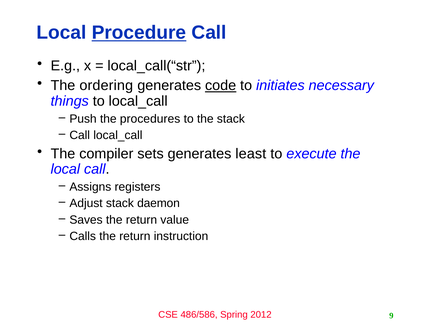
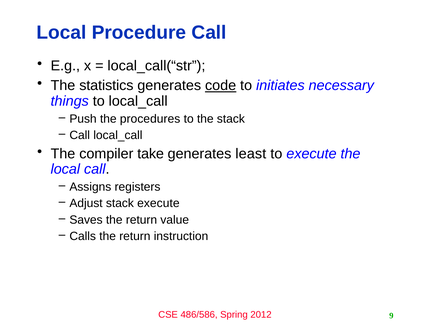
Procedure underline: present -> none (139, 33)
ordering: ordering -> statistics (106, 86)
sets: sets -> take (151, 154)
stack daemon: daemon -> execute (158, 204)
